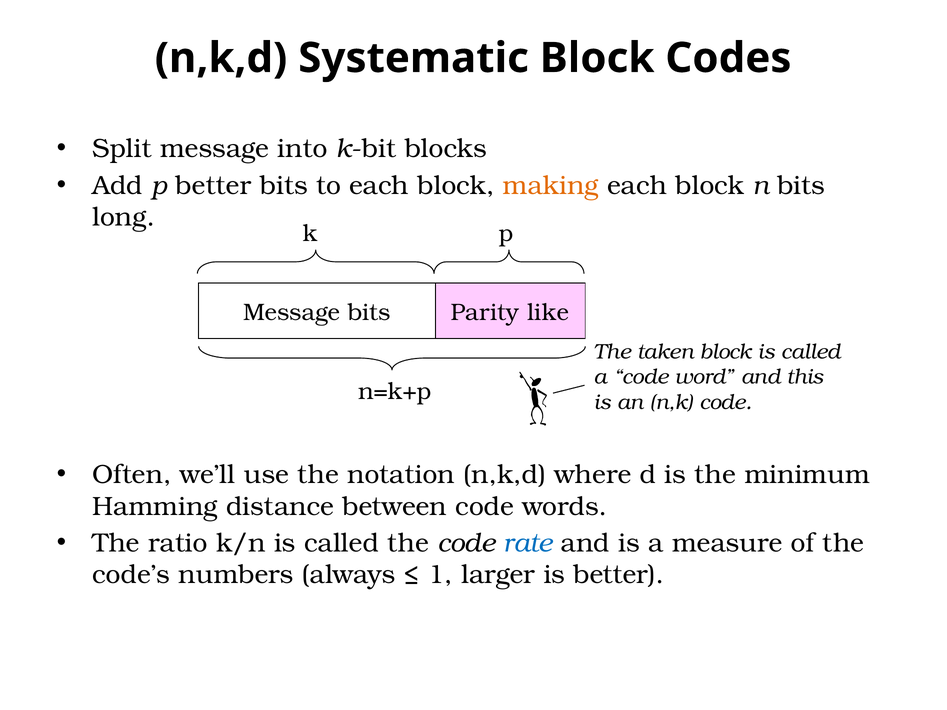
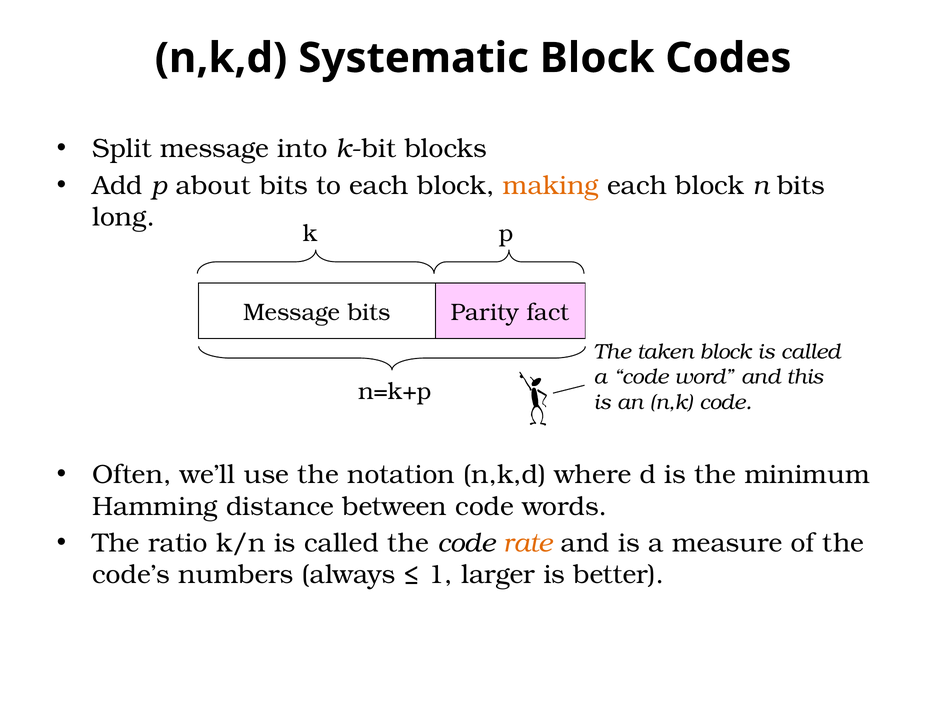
p better: better -> about (213, 185)
like: like -> fact (548, 313)
rate colour: blue -> orange (528, 543)
